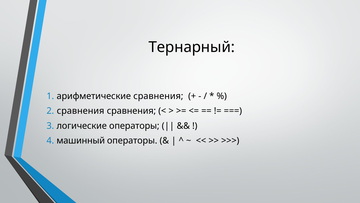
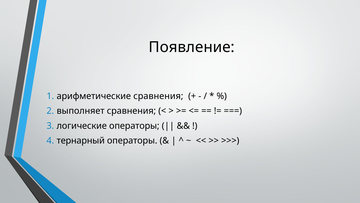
Тернарный: Тернарный -> Появление (192, 47)
сравнения: сравнения -> выполняет (81, 111)
машинный: машинный -> тернарный (81, 140)
